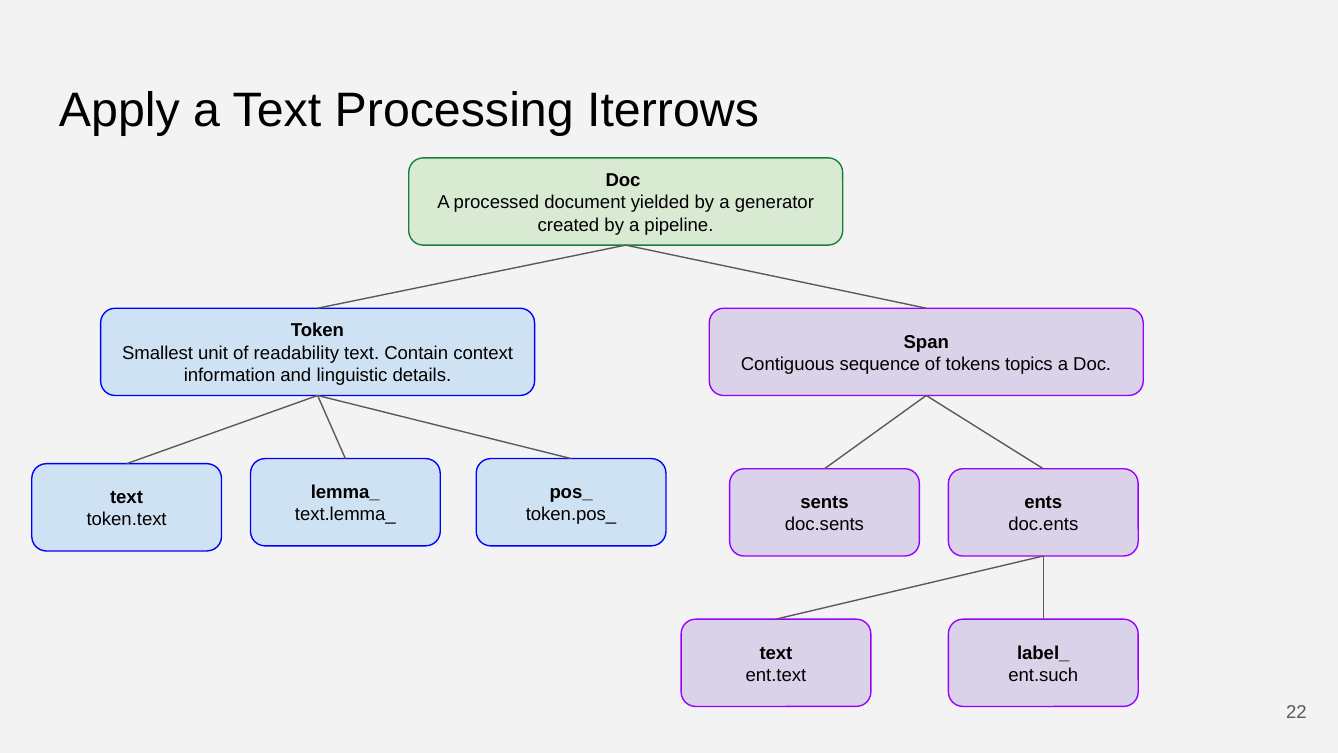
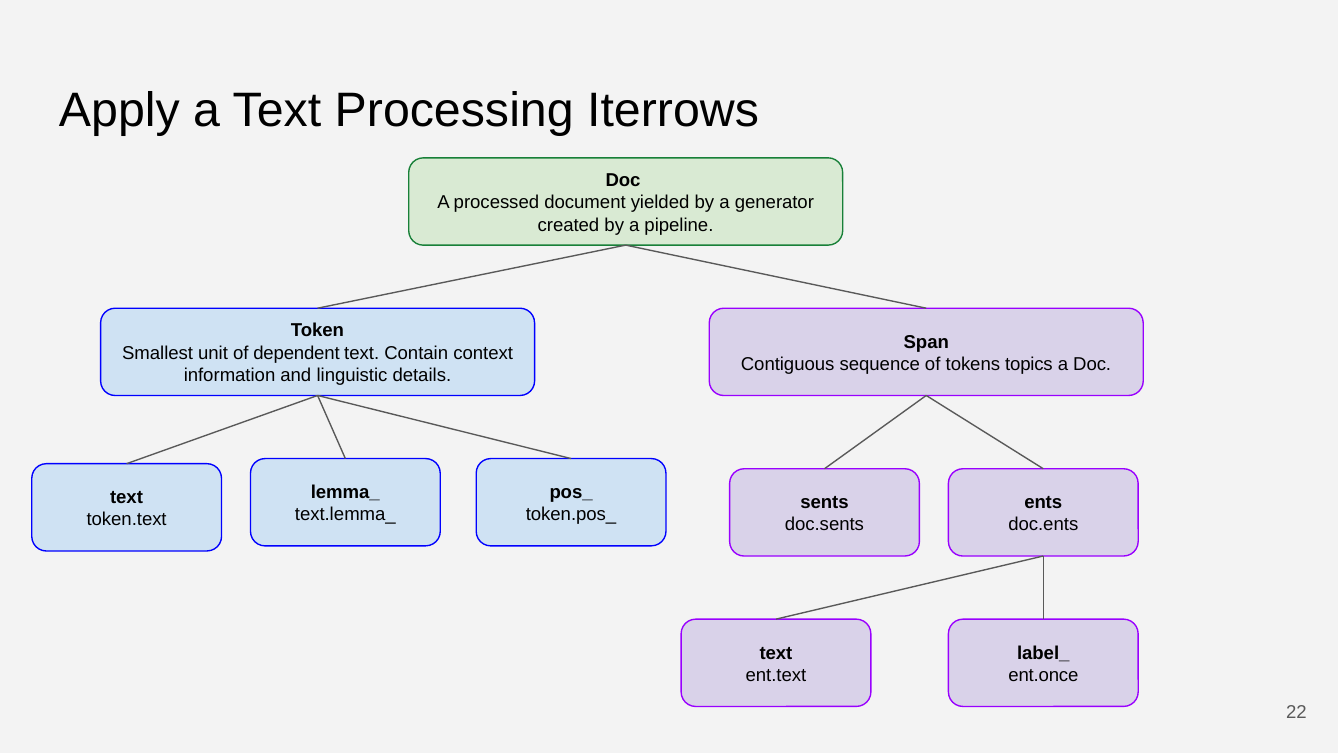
readability: readability -> dependent (297, 353)
ent.such: ent.such -> ent.once (1043, 675)
